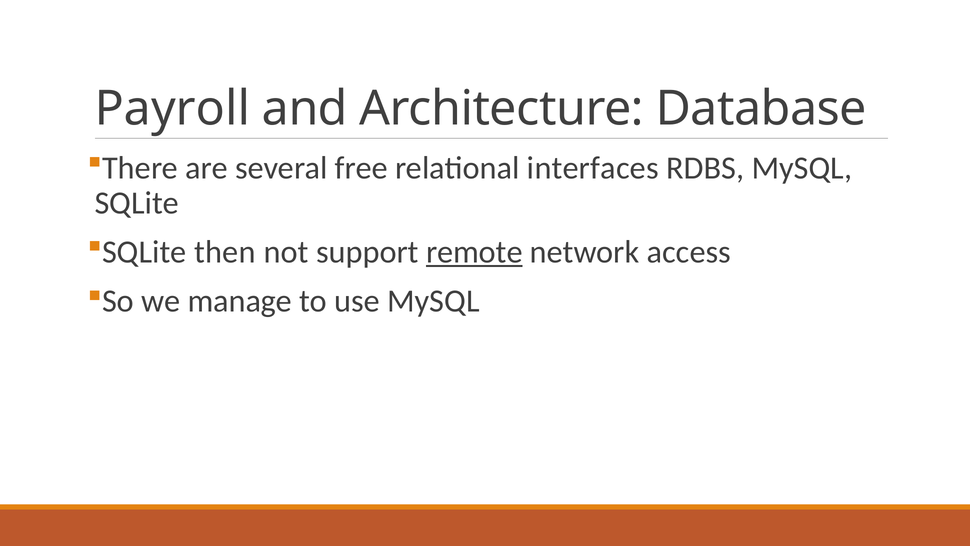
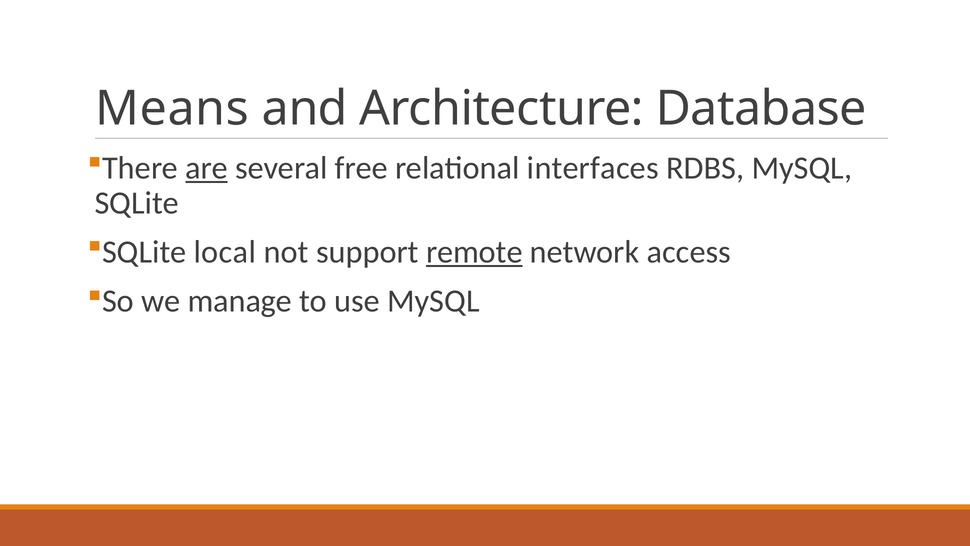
Payroll: Payroll -> Means (172, 109)
are underline: none -> present (207, 168)
then: then -> local (225, 252)
